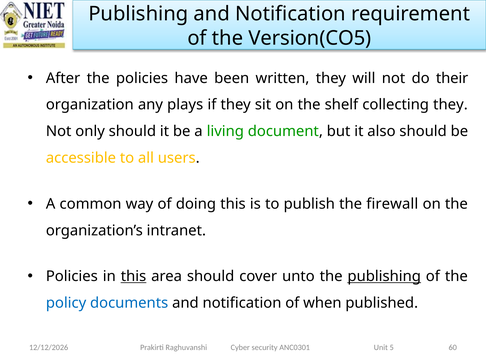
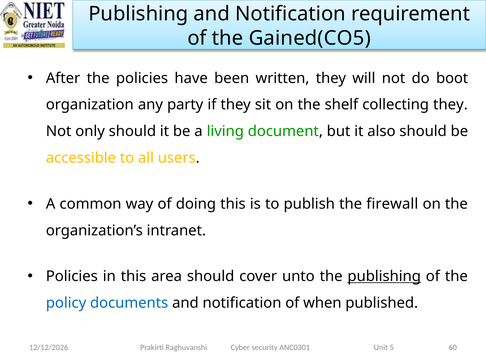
Version(CO5: Version(CO5 -> Gained(CO5 (310, 38)
their: their -> boot (452, 78)
plays: plays -> party (185, 105)
this underline: present -> none (133, 277)
